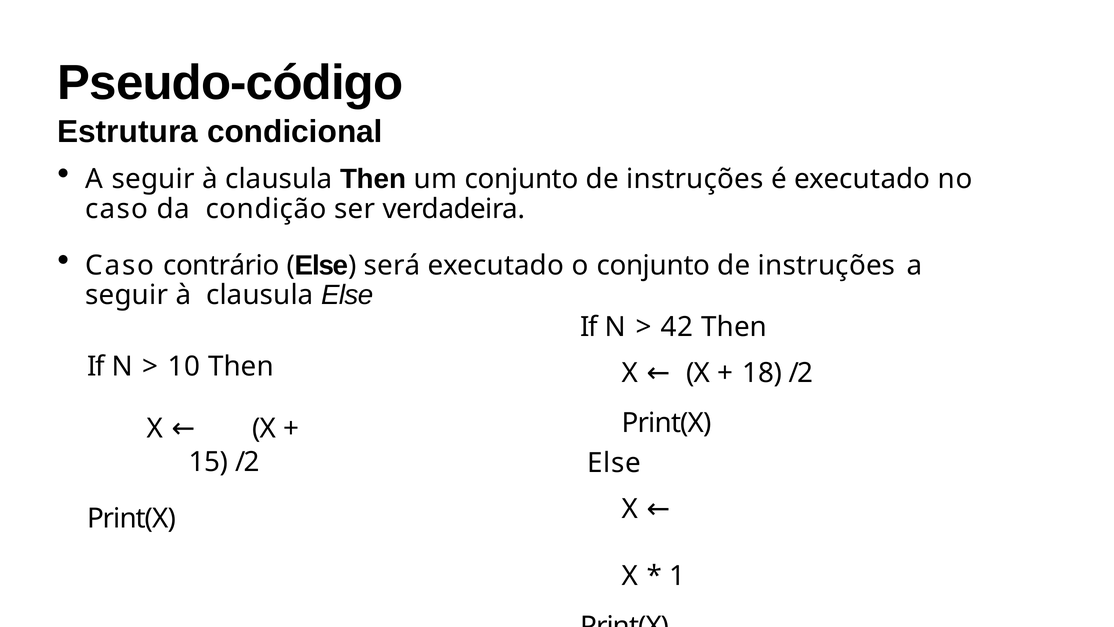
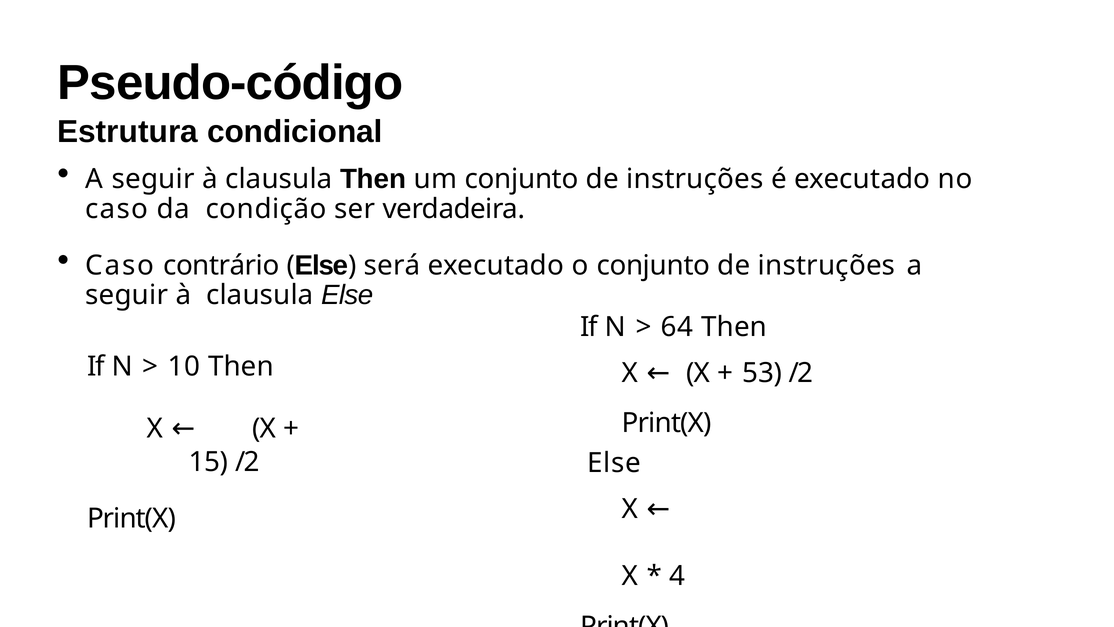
42: 42 -> 64 (677, 327)
18: 18 -> 53 (762, 373)
1: 1 -> 4 (677, 576)
